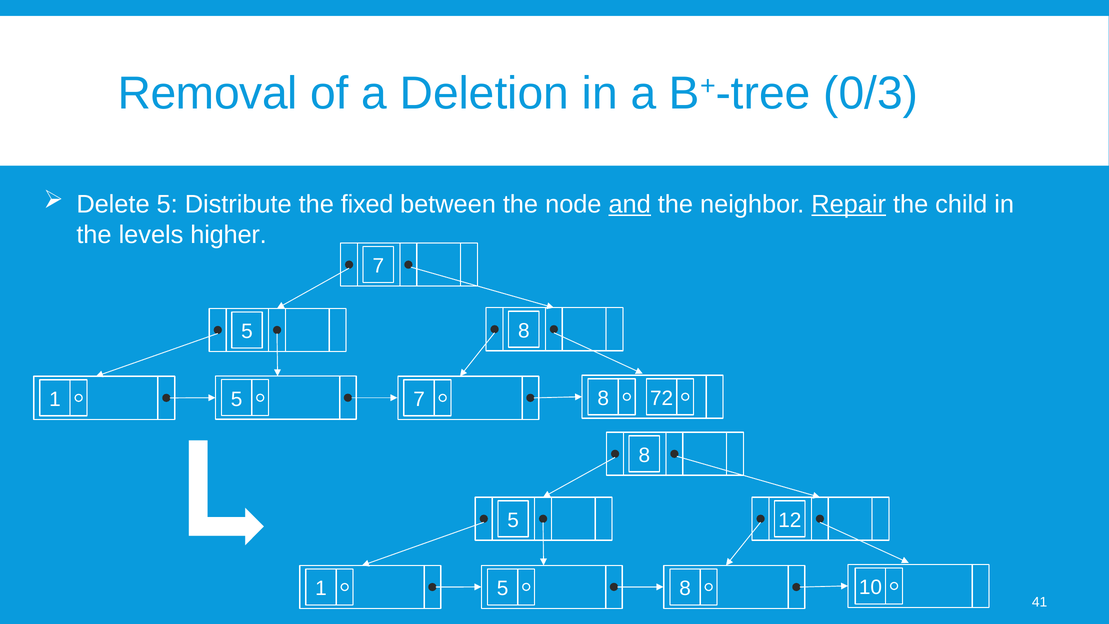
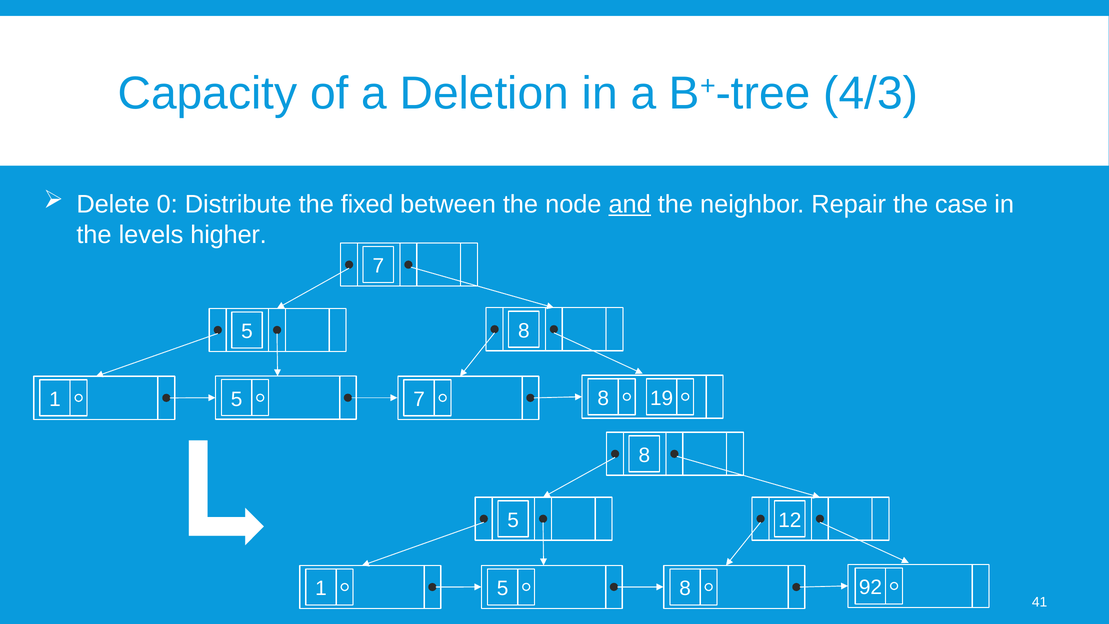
Removal: Removal -> Capacity (207, 93)
0/3: 0/3 -> 4/3 (871, 93)
Delete 5: 5 -> 0 (167, 204)
Repair underline: present -> none (849, 204)
child: child -> case (961, 204)
72: 72 -> 19 (662, 398)
10: 10 -> 92 (870, 587)
